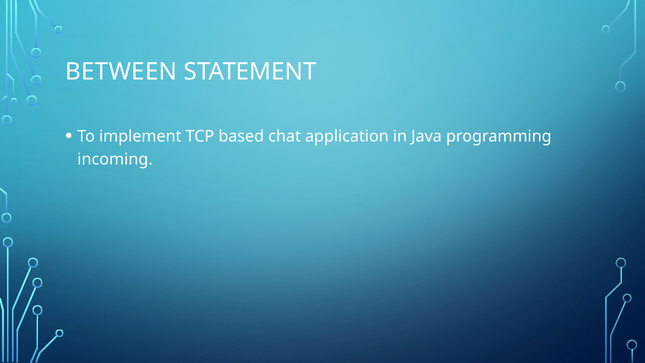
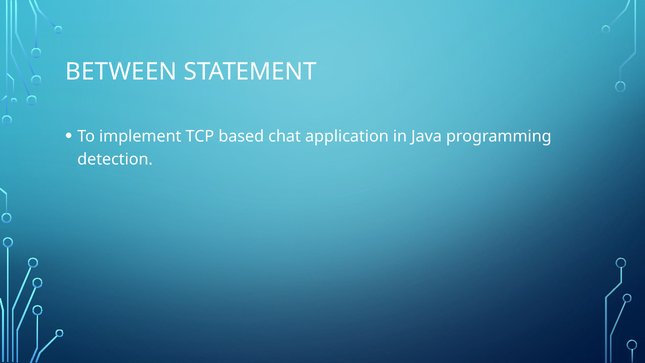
incoming: incoming -> detection (115, 159)
